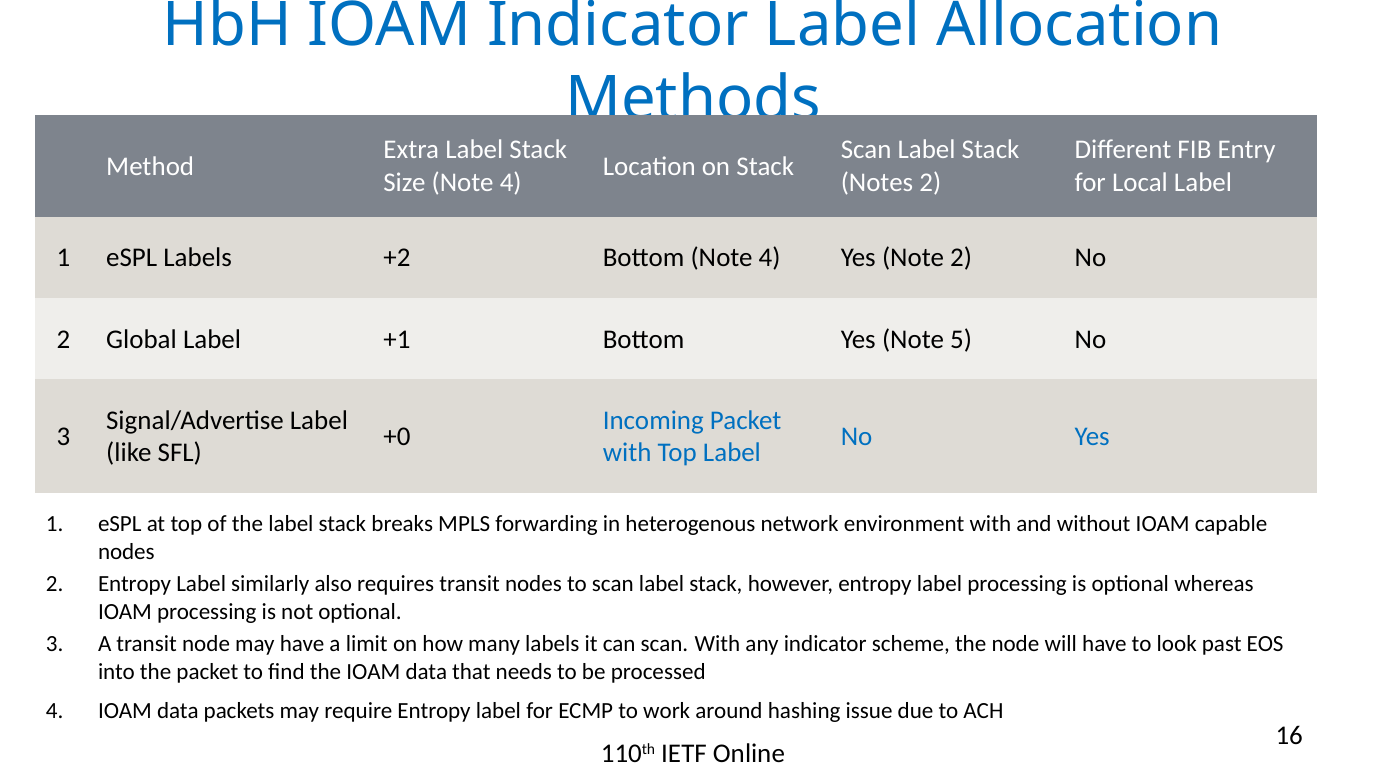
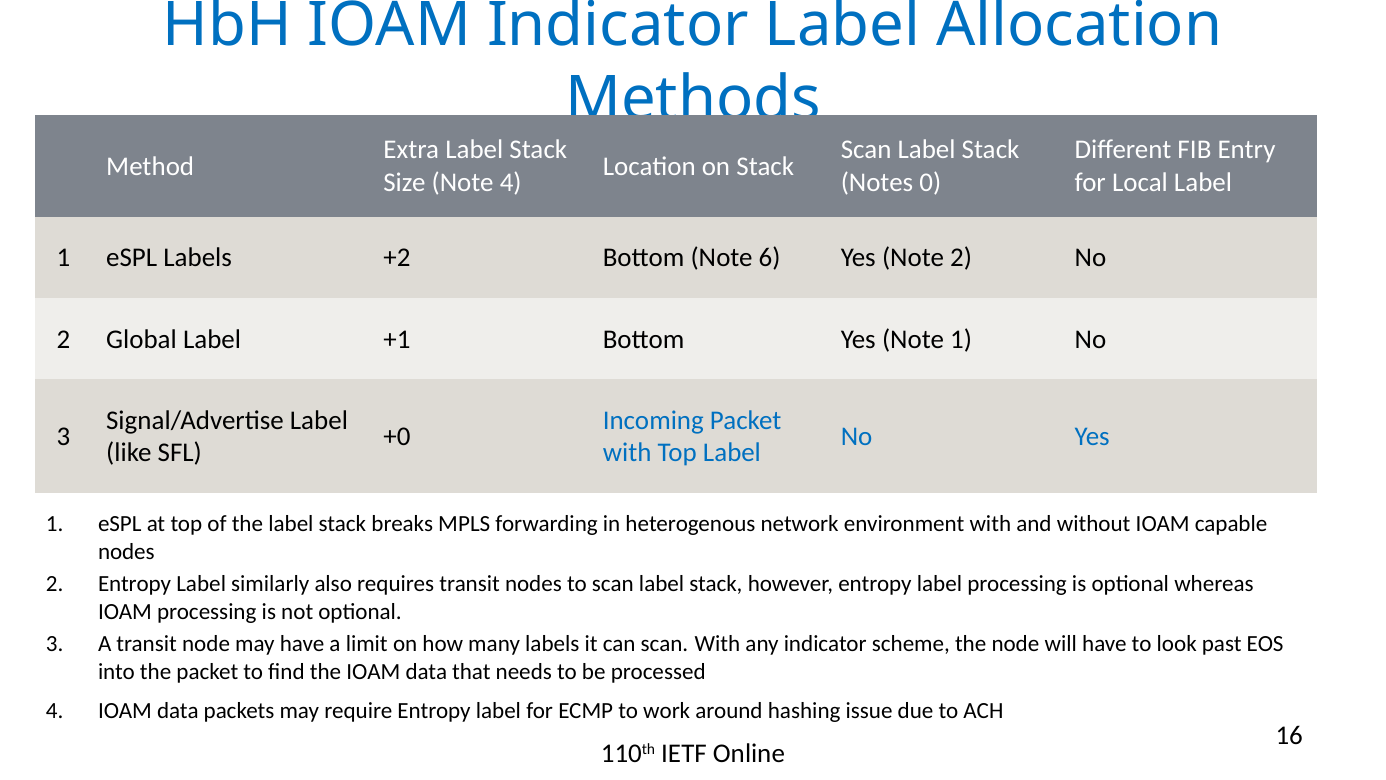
Notes 2: 2 -> 0 (930, 183)
Bottom Note 4: 4 -> 6 (770, 258)
Note 5: 5 -> 1 (961, 339)
